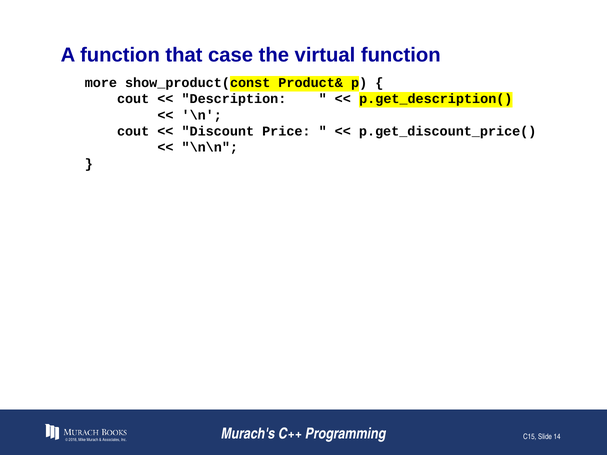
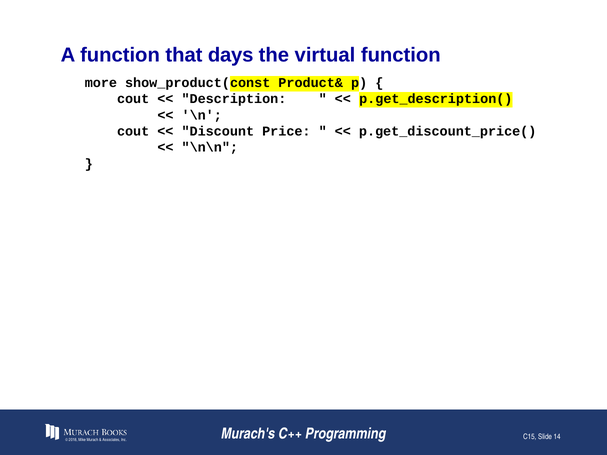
case: case -> days (231, 55)
